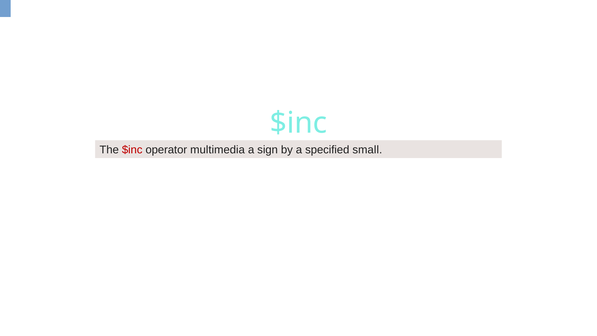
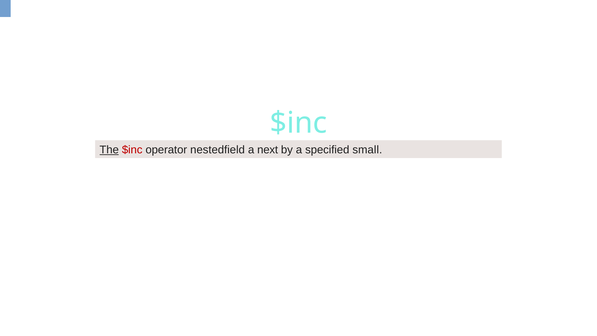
The underline: none -> present (109, 150)
multimedia: multimedia -> nestedfield (218, 150)
sign: sign -> next (268, 150)
